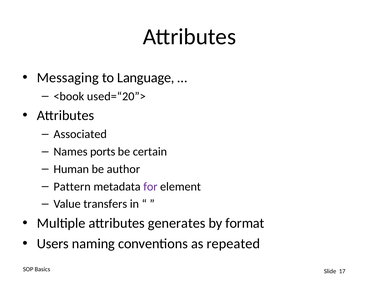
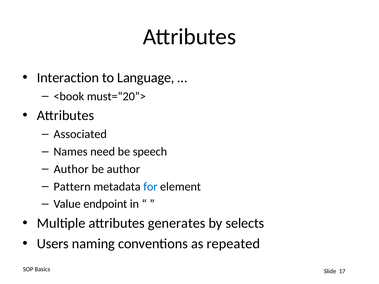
Messaging: Messaging -> Interaction (68, 78)
used=“20”>: used=“20”> -> must=“20”> (116, 96)
ports: ports -> need (103, 152)
certain: certain -> speech (150, 152)
Human: Human -> Author (71, 169)
for colour: purple -> blue (150, 187)
transfers: transfers -> endpoint (105, 204)
format: format -> selects (245, 223)
